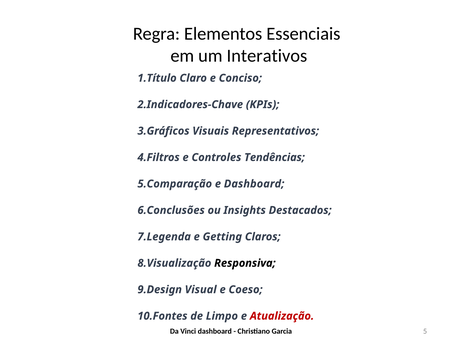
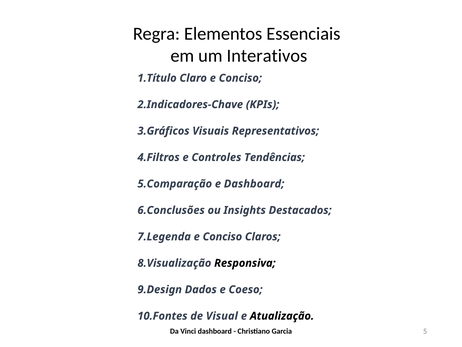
Getting: Getting -> Conciso (222, 236)
Visual: Visual -> Dados (201, 289)
Limpo: Limpo -> Visual (222, 316)
Atualização colour: red -> black (282, 316)
